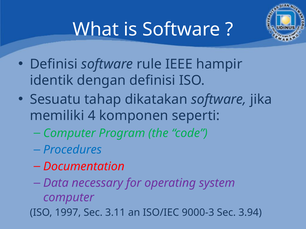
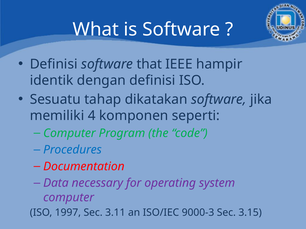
rule: rule -> that (149, 64)
3.94: 3.94 -> 3.15 (250, 213)
